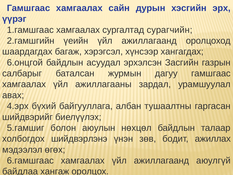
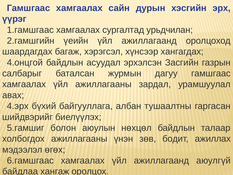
сурагчийн: сурагчийн -> урьдчилан (170, 30)
6.онцгой: 6.онцгой -> 4.онцгой (25, 62)
холбогдох шийдвэрлэнэ: шийдвэрлэнэ -> ажиллагааны (79, 139)
